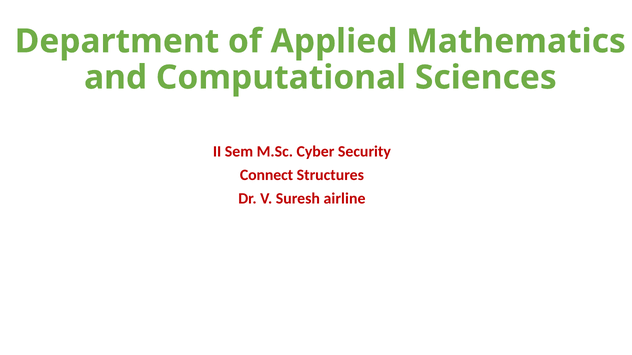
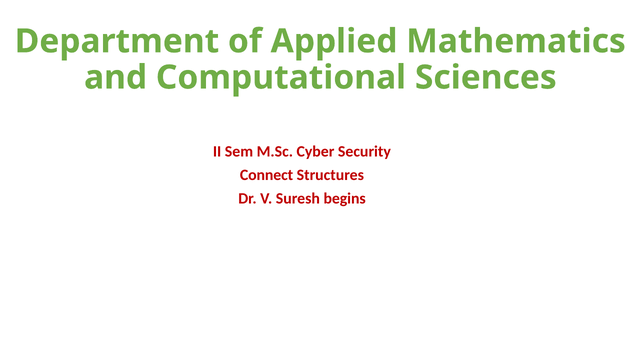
airline: airline -> begins (345, 199)
